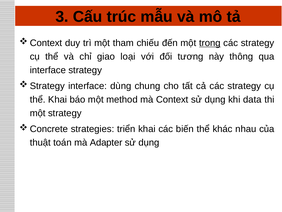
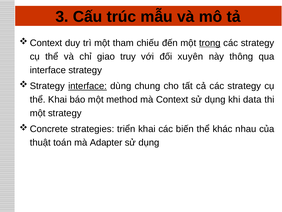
loại: loại -> truy (128, 56)
tương: tương -> xuyên (190, 56)
interface underline: none -> present (88, 86)
